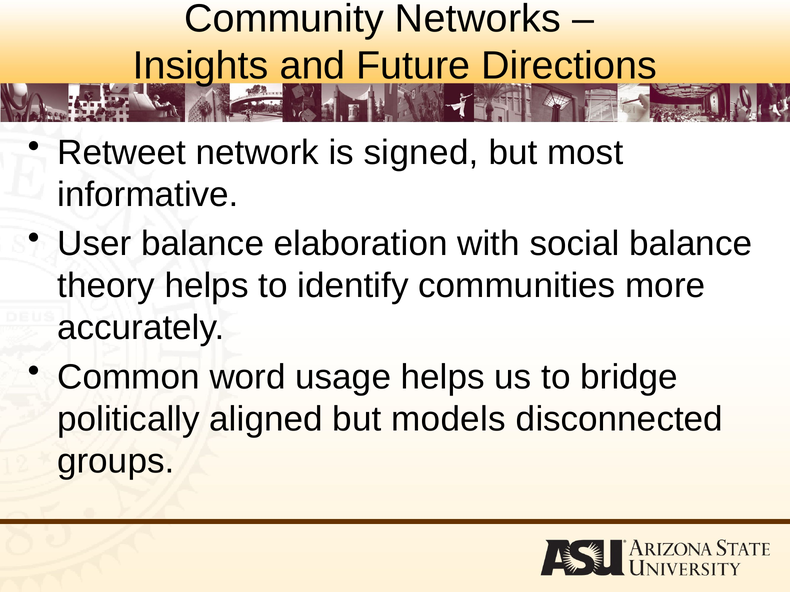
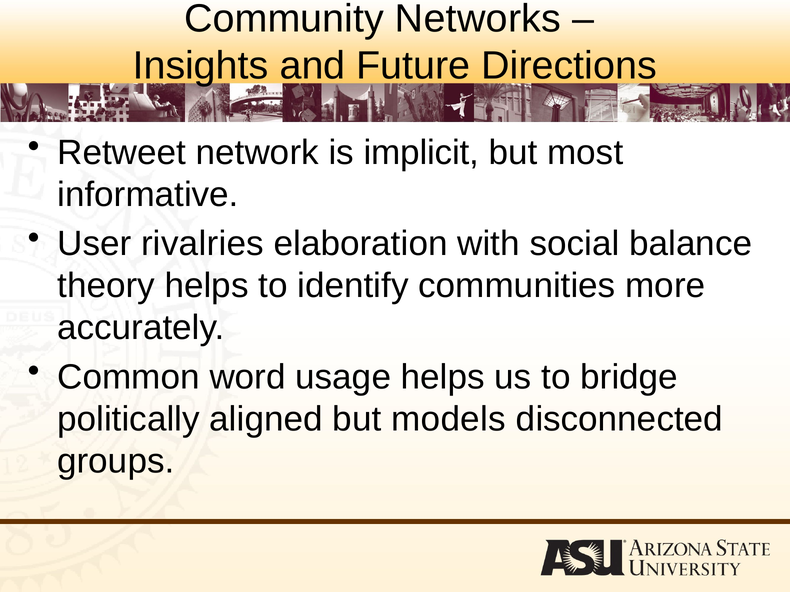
signed: signed -> implicit (421, 153)
User balance: balance -> rivalries (202, 244)
